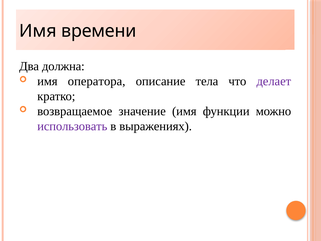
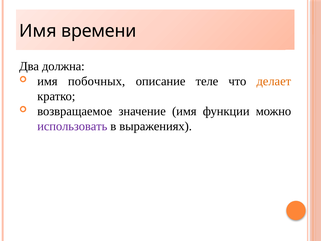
оператора: оператора -> побочных (97, 81)
тела: тела -> теле (207, 81)
делает colour: purple -> orange (274, 81)
